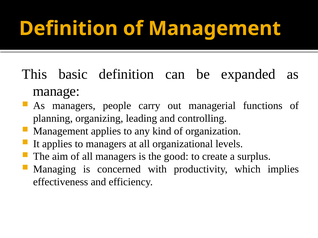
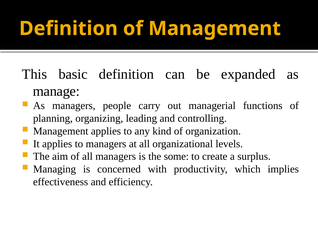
good: good -> some (176, 157)
